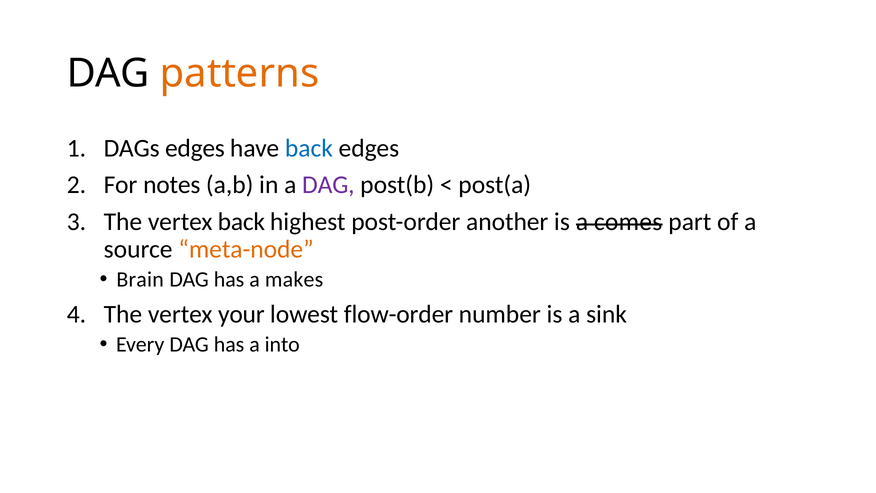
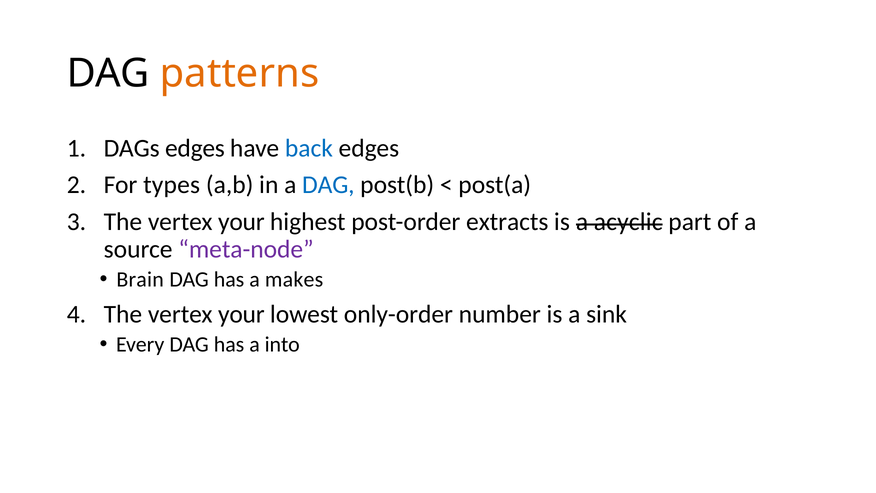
notes: notes -> types (172, 185)
DAG colour: purple -> blue (328, 185)
back: back -> your (241, 222)
another: another -> extracts (507, 222)
comes: comes -> acyclic (628, 222)
meta-node colour: orange -> purple (246, 249)
flow-order: flow-order -> only-order (398, 314)
